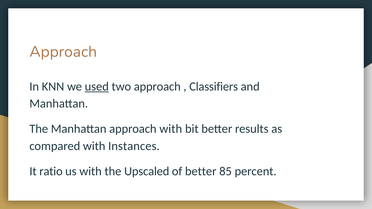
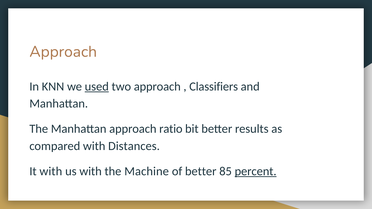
approach with: with -> ratio (171, 129)
Instances: Instances -> Distances (134, 146)
It ratio: ratio -> with (51, 172)
Upscaled: Upscaled -> Machine (147, 172)
percent underline: none -> present (256, 172)
